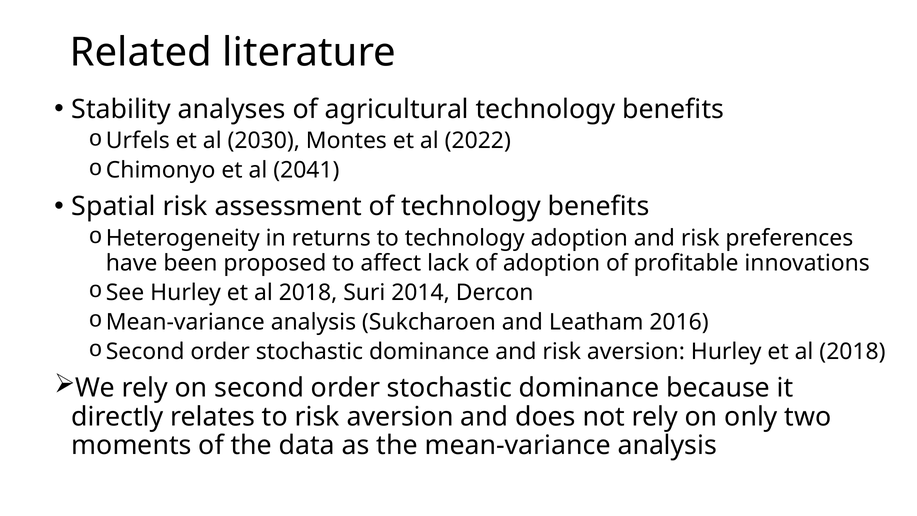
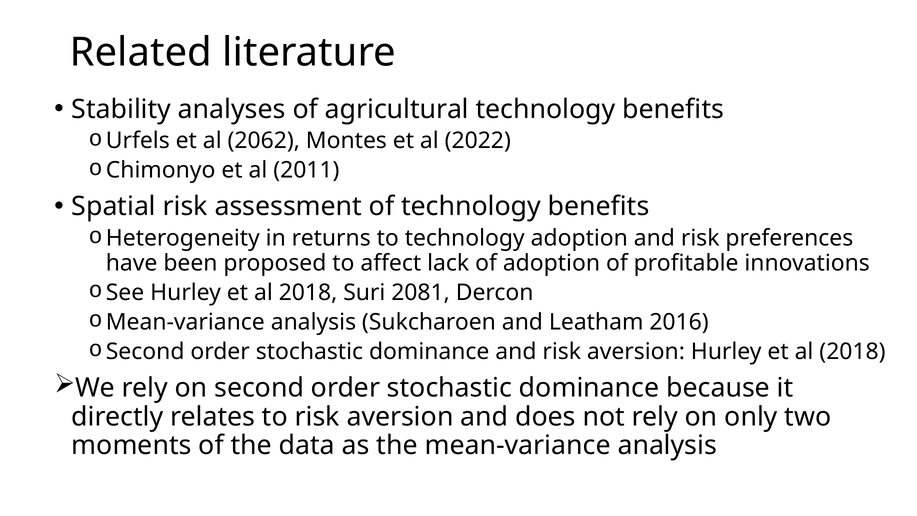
2030: 2030 -> 2062 (264, 141)
2041: 2041 -> 2011 (306, 170)
2014: 2014 -> 2081 (421, 292)
